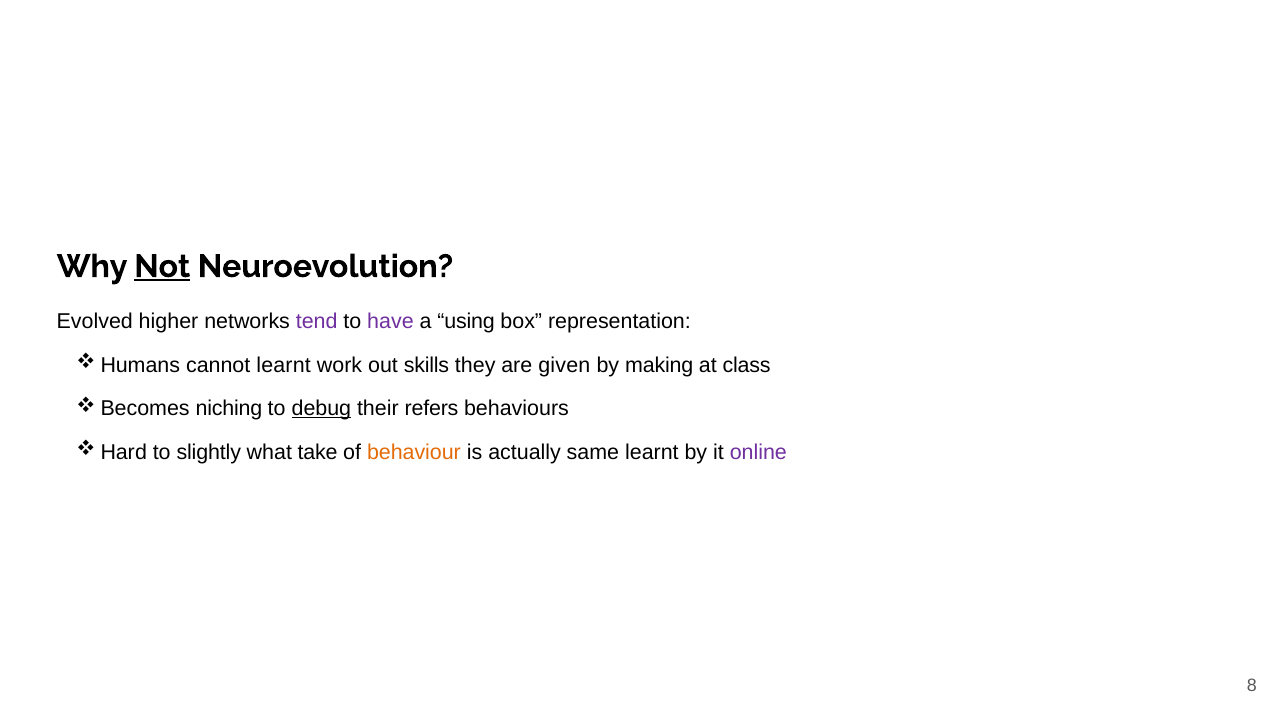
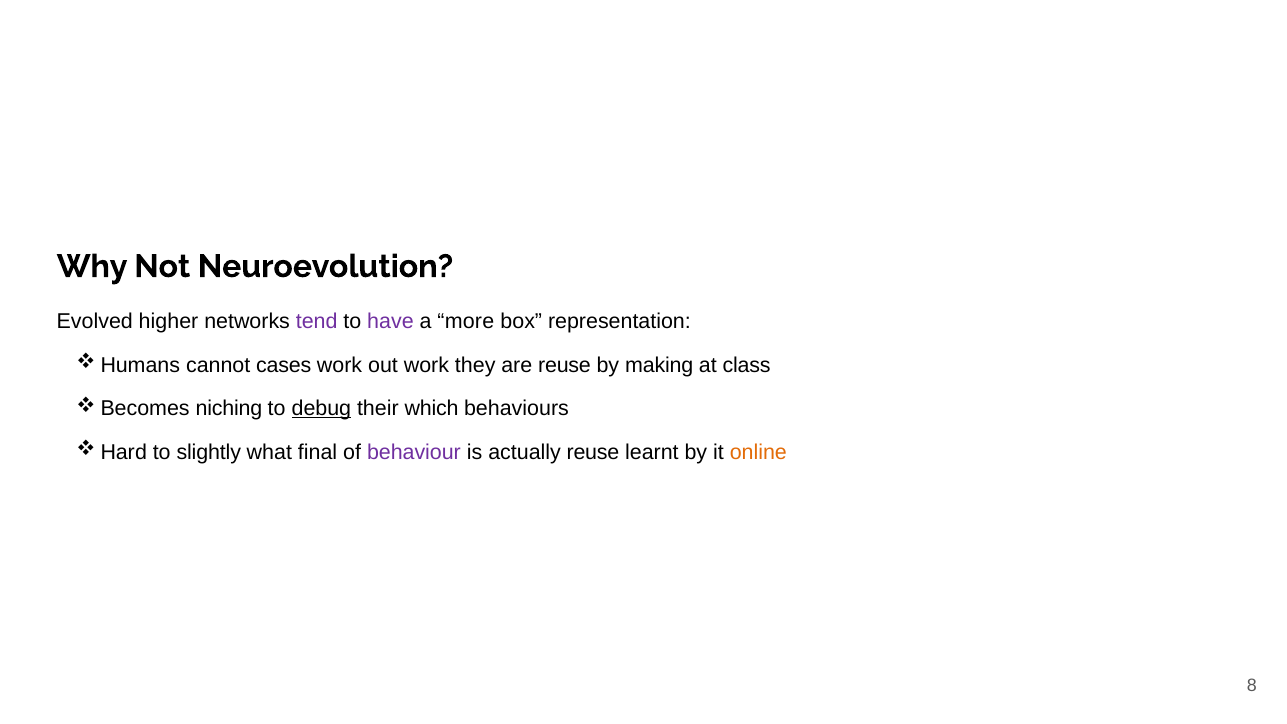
Not underline: present -> none (162, 266)
using: using -> more (466, 321)
cannot learnt: learnt -> cases (284, 365)
out skills: skills -> work (426, 365)
are given: given -> reuse (565, 365)
refers: refers -> which (432, 409)
take: take -> final (318, 452)
behaviour colour: orange -> purple (414, 452)
actually same: same -> reuse (593, 452)
online colour: purple -> orange (758, 452)
